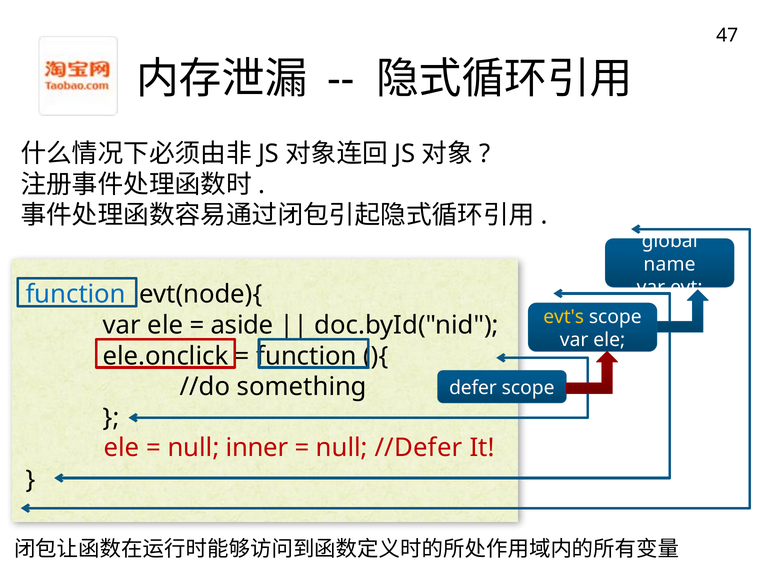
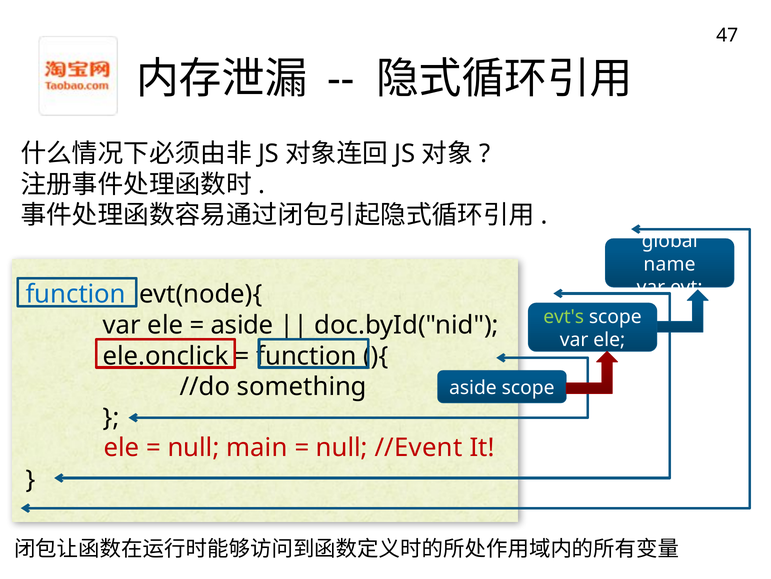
evt's colour: yellow -> light green (564, 317)
defer: defer -> aside (473, 388)
inner: inner -> main (257, 447)
//Defer: //Defer -> //Event (418, 447)
